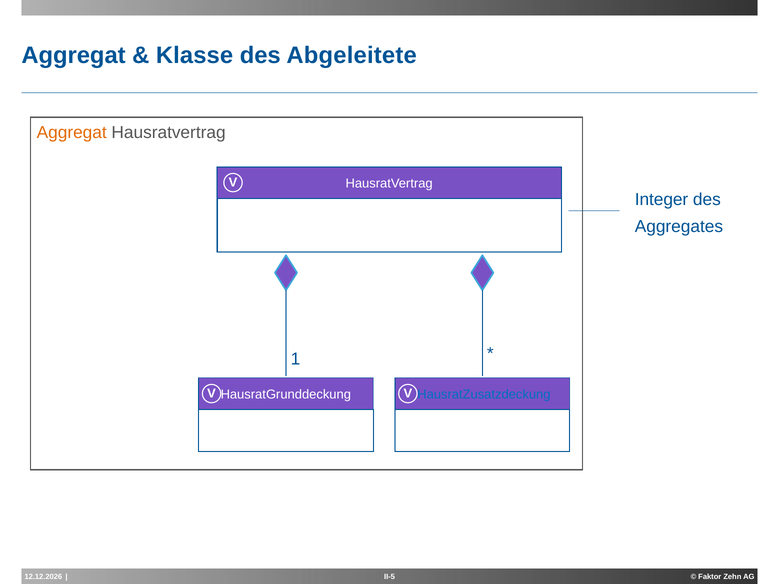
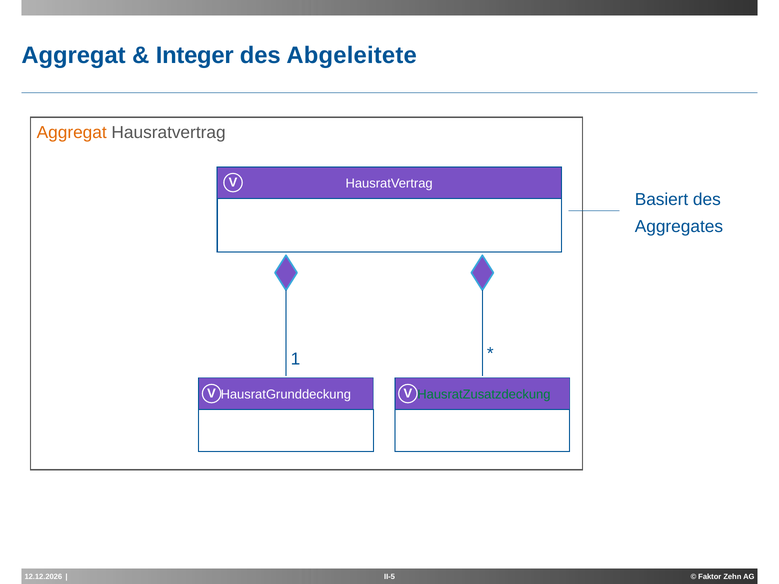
Klasse: Klasse -> Integer (195, 55)
Integer: Integer -> Basiert (662, 200)
HausratZusatzdeckung colour: blue -> green (484, 395)
